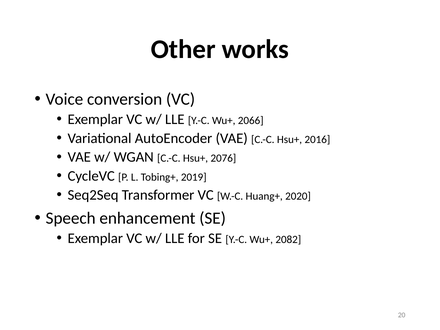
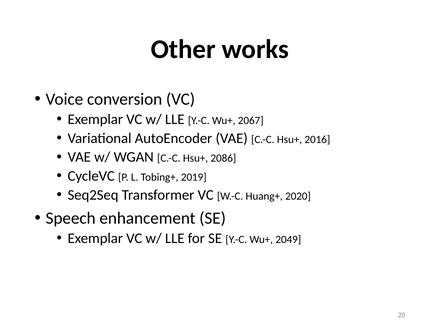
2066: 2066 -> 2067 (251, 121)
2076: 2076 -> 2086 (223, 158)
2082: 2082 -> 2049 (288, 240)
